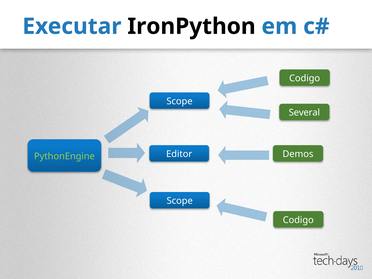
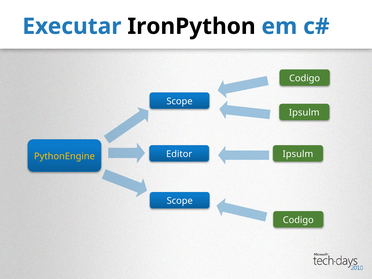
Several: Several -> Ipsulm (304, 113)
Demos: Demos -> Ipsulm (298, 154)
PythonEngine colour: light green -> yellow (64, 156)
